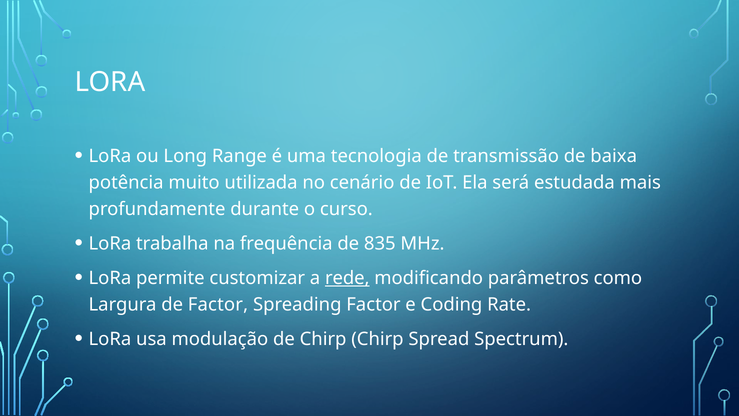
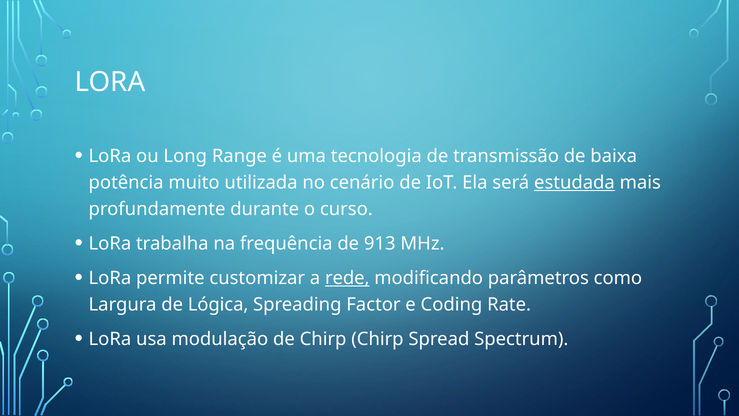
estudada underline: none -> present (574, 183)
835: 835 -> 913 (380, 243)
de Factor: Factor -> Lógica (218, 304)
